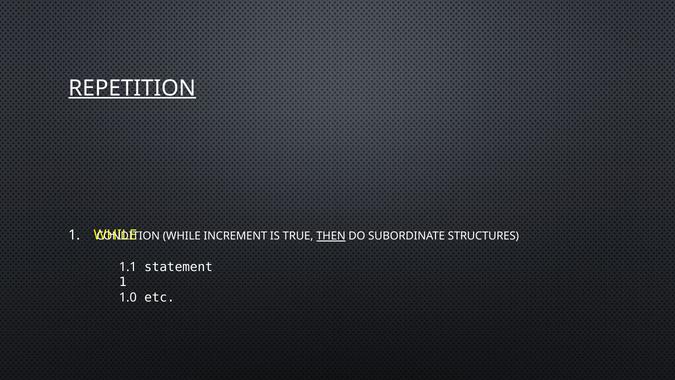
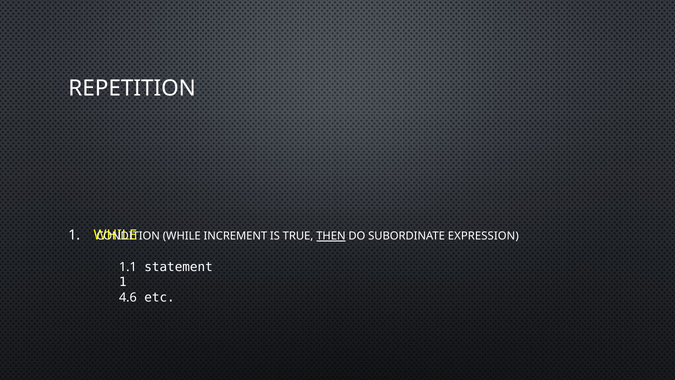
REPETITION underline: present -> none (132, 88)
STRUCTURES: STRUCTURES -> EXPRESSION (483, 236)
1.0: 1.0 -> 4.6 (128, 297)
